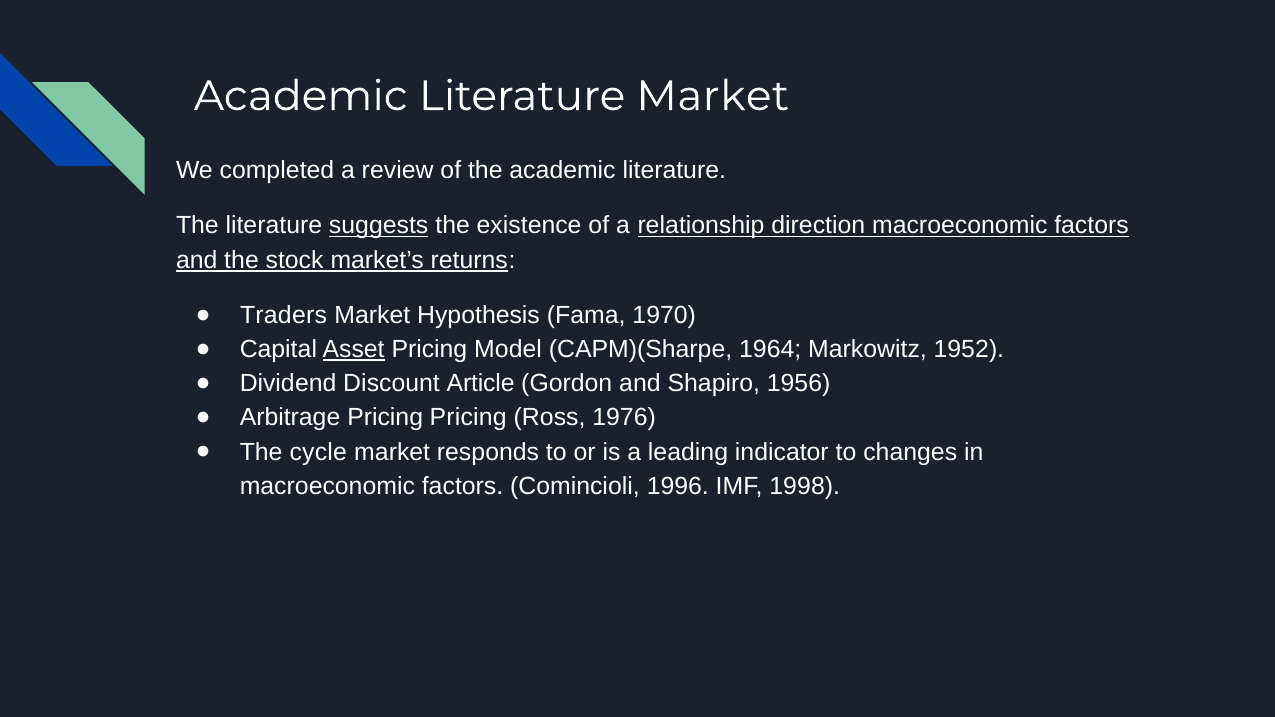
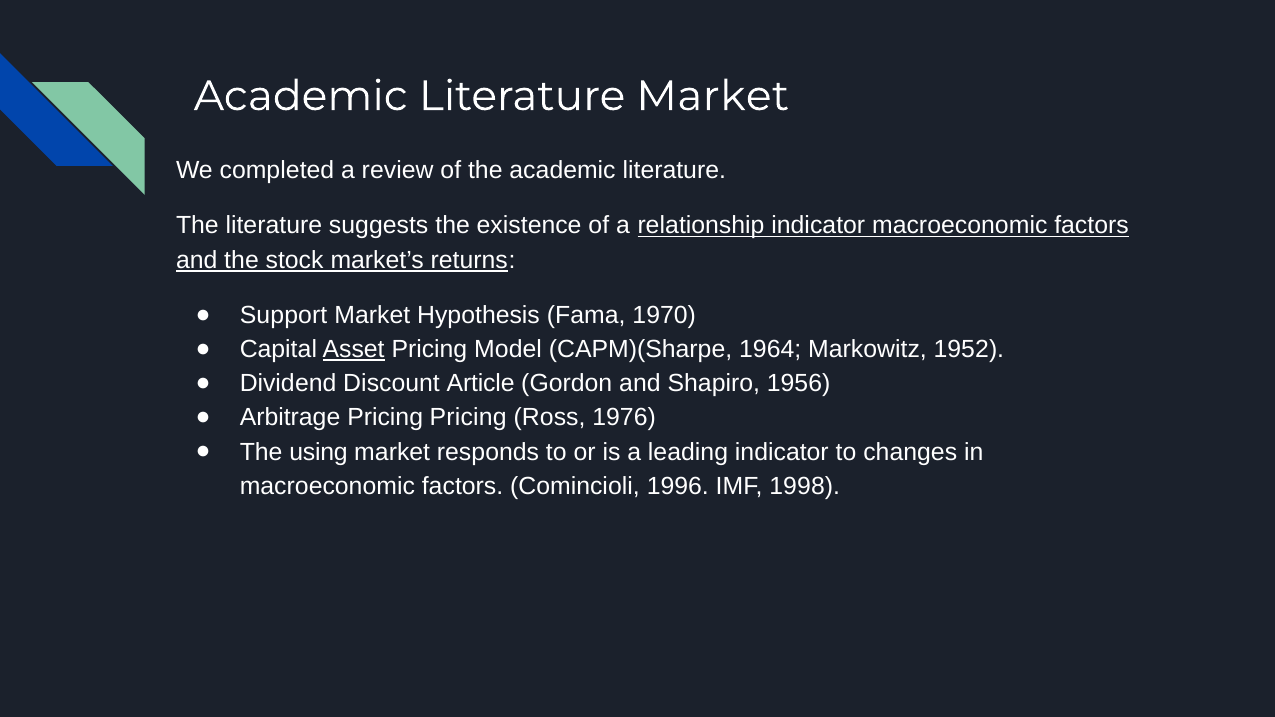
suggests underline: present -> none (379, 226)
relationship direction: direction -> indicator (818, 226)
Traders: Traders -> Support (284, 315)
cycle: cycle -> using (318, 452)
